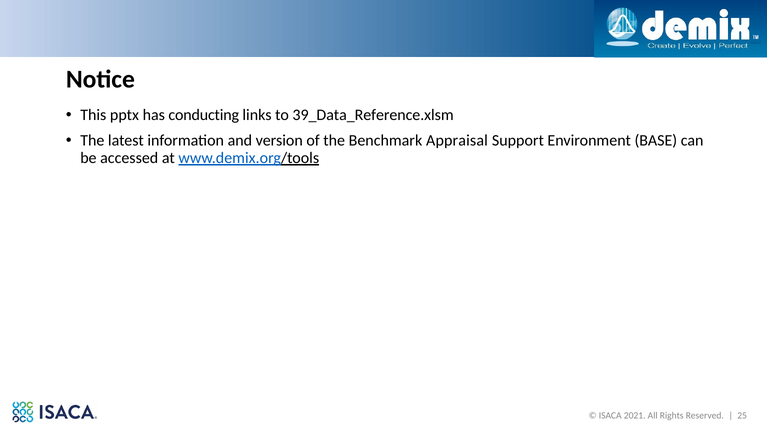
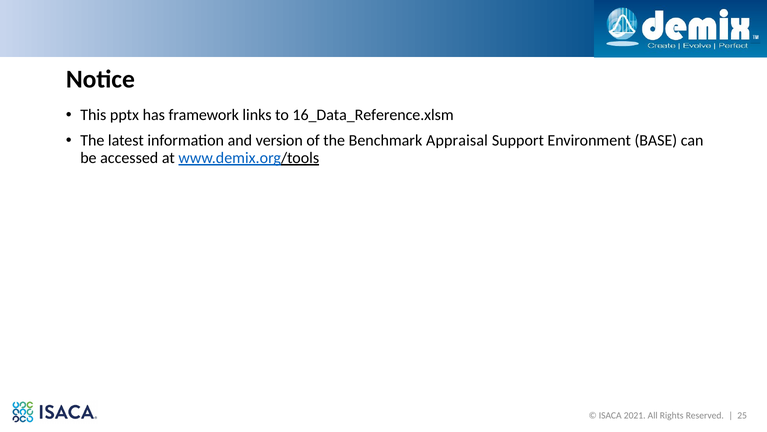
conducting: conducting -> framework (204, 115)
39_Data_Reference.xlsm: 39_Data_Reference.xlsm -> 16_Data_Reference.xlsm (373, 115)
